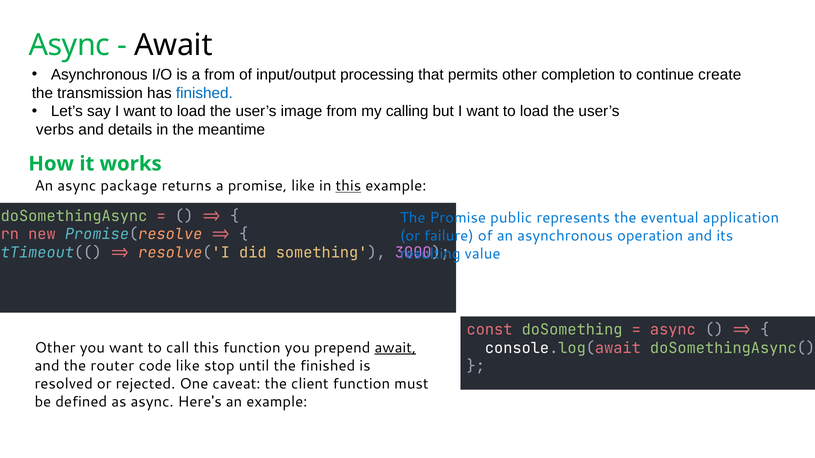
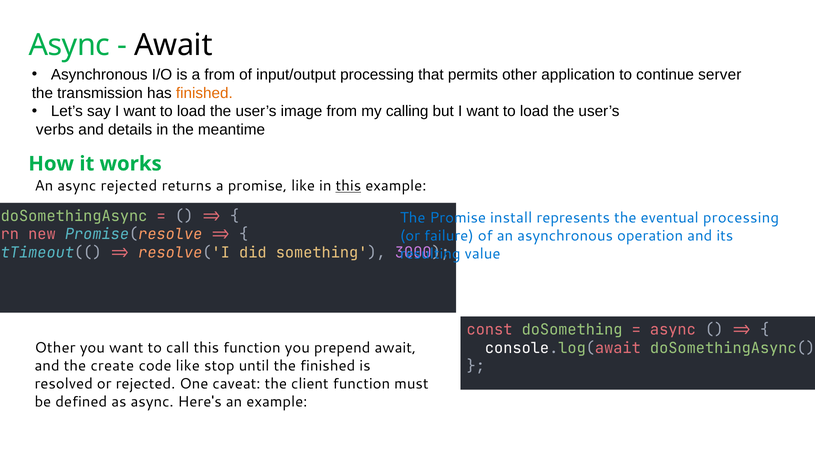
completion: completion -> application (578, 75)
create: create -> server (720, 75)
finished colour: blue -> orange (204, 93)
async package: package -> rejected (129, 186)
public: public -> install (511, 218)
eventual application: application -> processing (741, 218)
await underline: present -> none (395, 348)
router: router -> create (112, 366)
